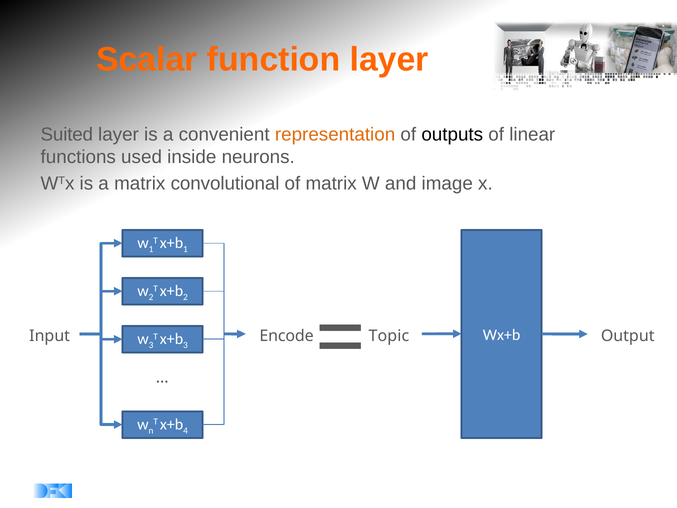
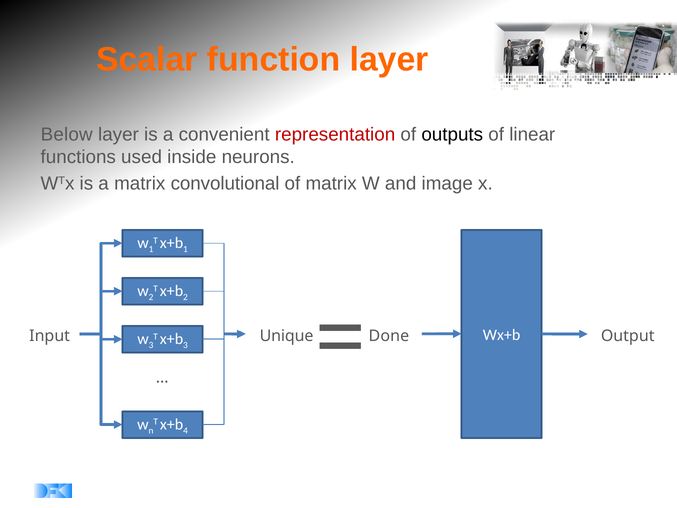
Suited: Suited -> Below (67, 134)
representation colour: orange -> red (335, 134)
Encode: Encode -> Unique (287, 336)
Topic: Topic -> Done (389, 336)
